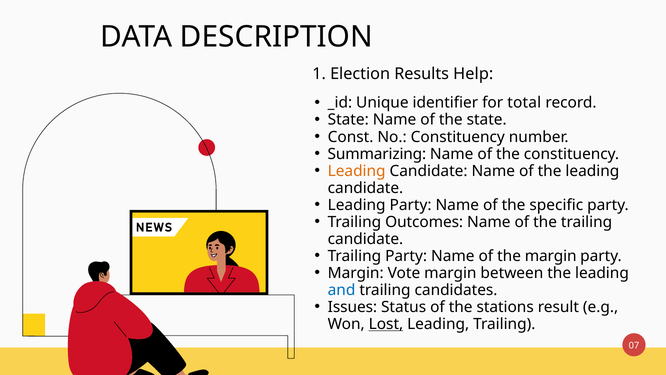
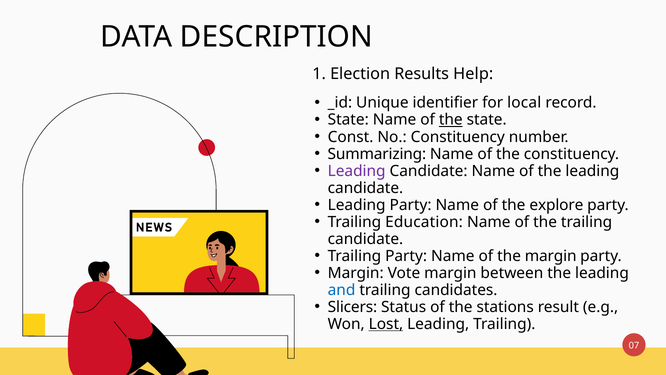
total: total -> local (524, 103)
the underline: none -> present (451, 120)
Leading colour: orange -> purple (357, 171)
specific: specific -> explore (556, 205)
Outcomes: Outcomes -> Education (424, 222)
Issues: Issues -> Slicers (352, 307)
